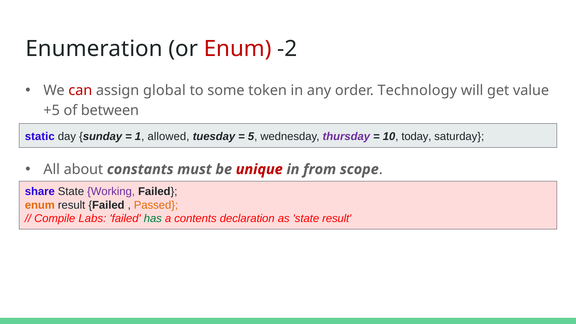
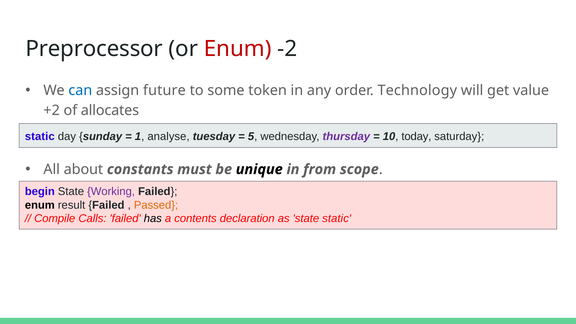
Enumeration: Enumeration -> Preprocessor (94, 49)
can colour: red -> blue (80, 91)
global: global -> future (164, 91)
+5: +5 -> +2 (52, 110)
between: between -> allocates (110, 110)
allowed: allowed -> analyse (168, 136)
unique colour: red -> black (259, 169)
share: share -> begin (40, 192)
enum colour: orange -> black (40, 205)
Labs: Labs -> Calls (92, 218)
has colour: green -> black (153, 218)
state result: result -> static (337, 218)
